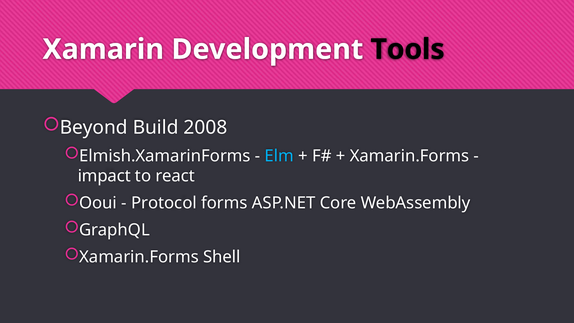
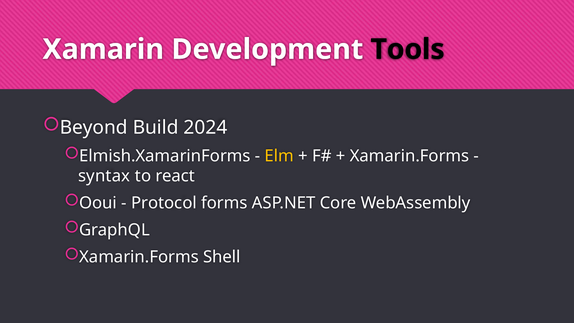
2008: 2008 -> 2024 (205, 128)
Elm colour: light blue -> yellow (279, 156)
impact: impact -> syntax (104, 176)
